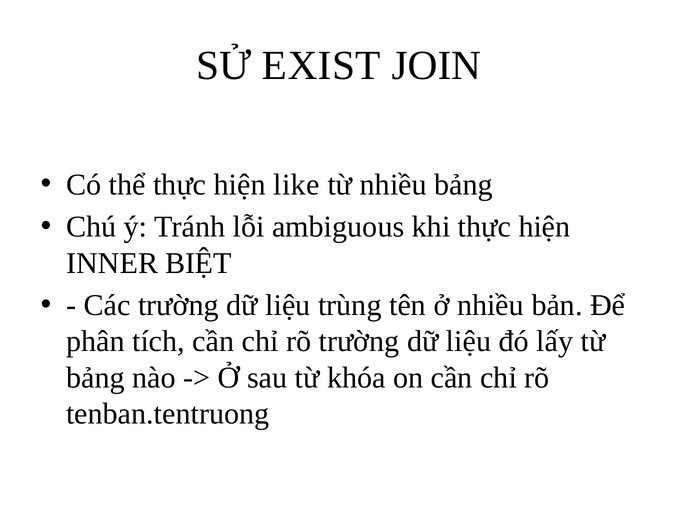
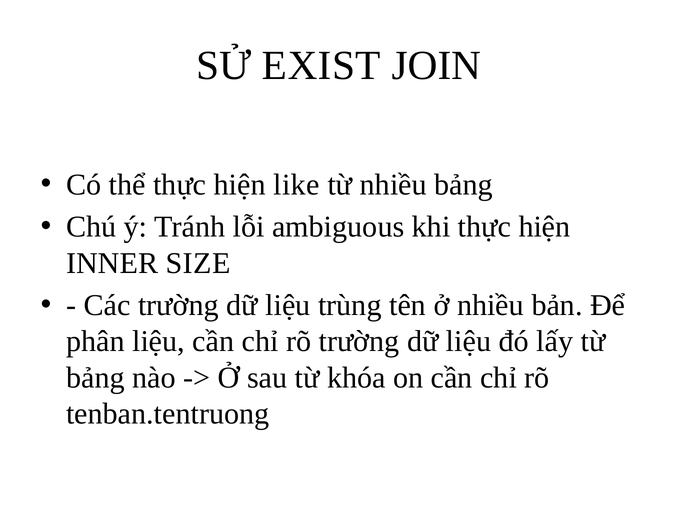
BIỆT: BIỆT -> SIZE (198, 263)
phân tích: tích -> liệu (159, 341)
